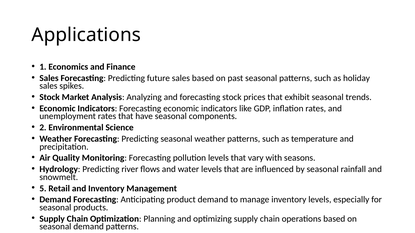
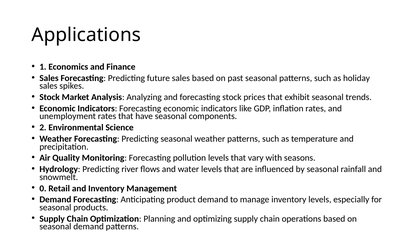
5: 5 -> 0 (43, 189)
